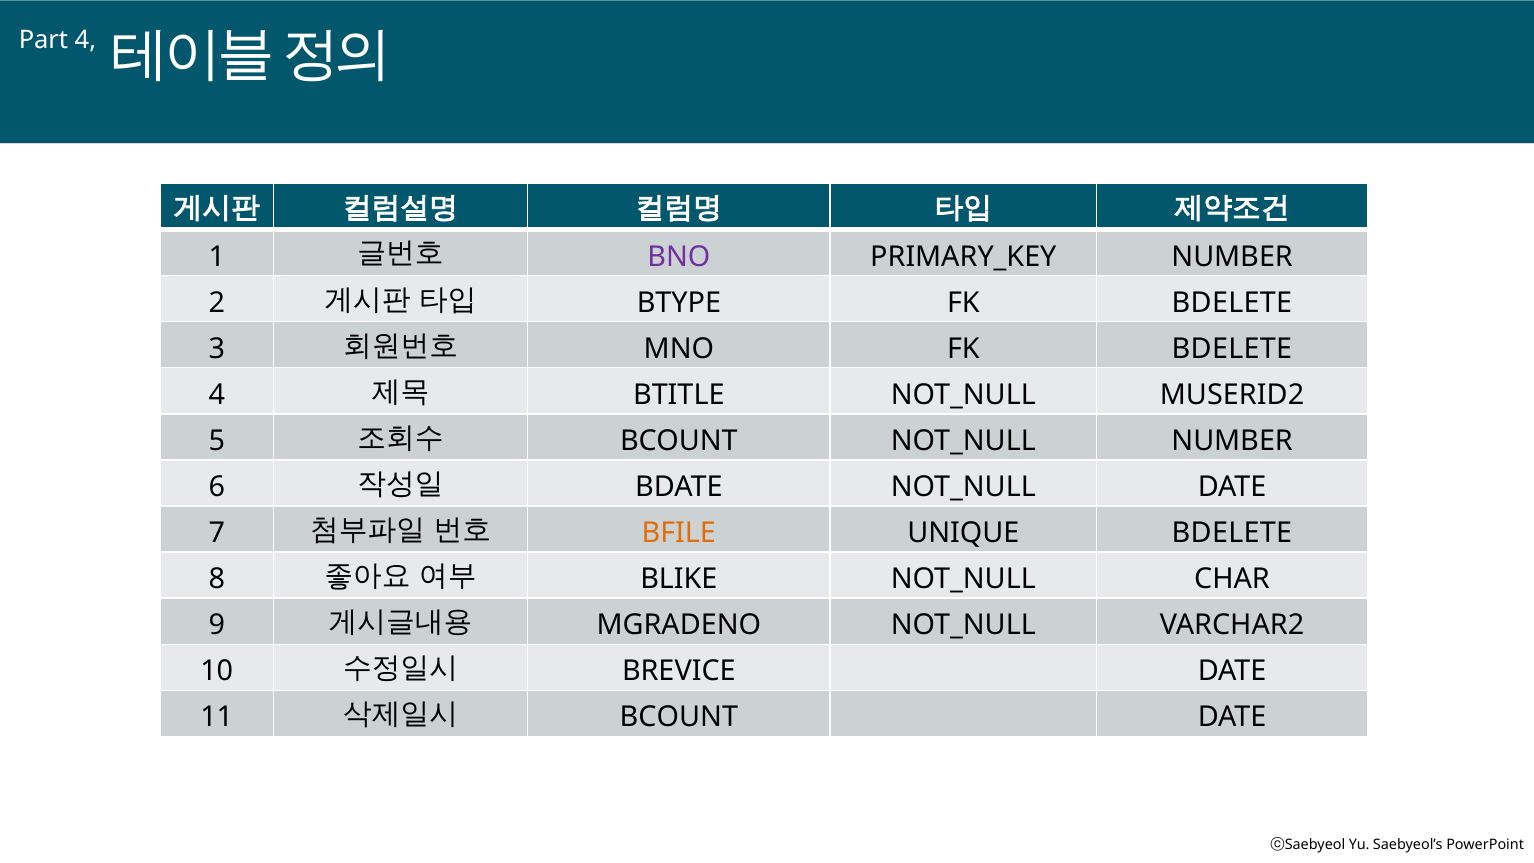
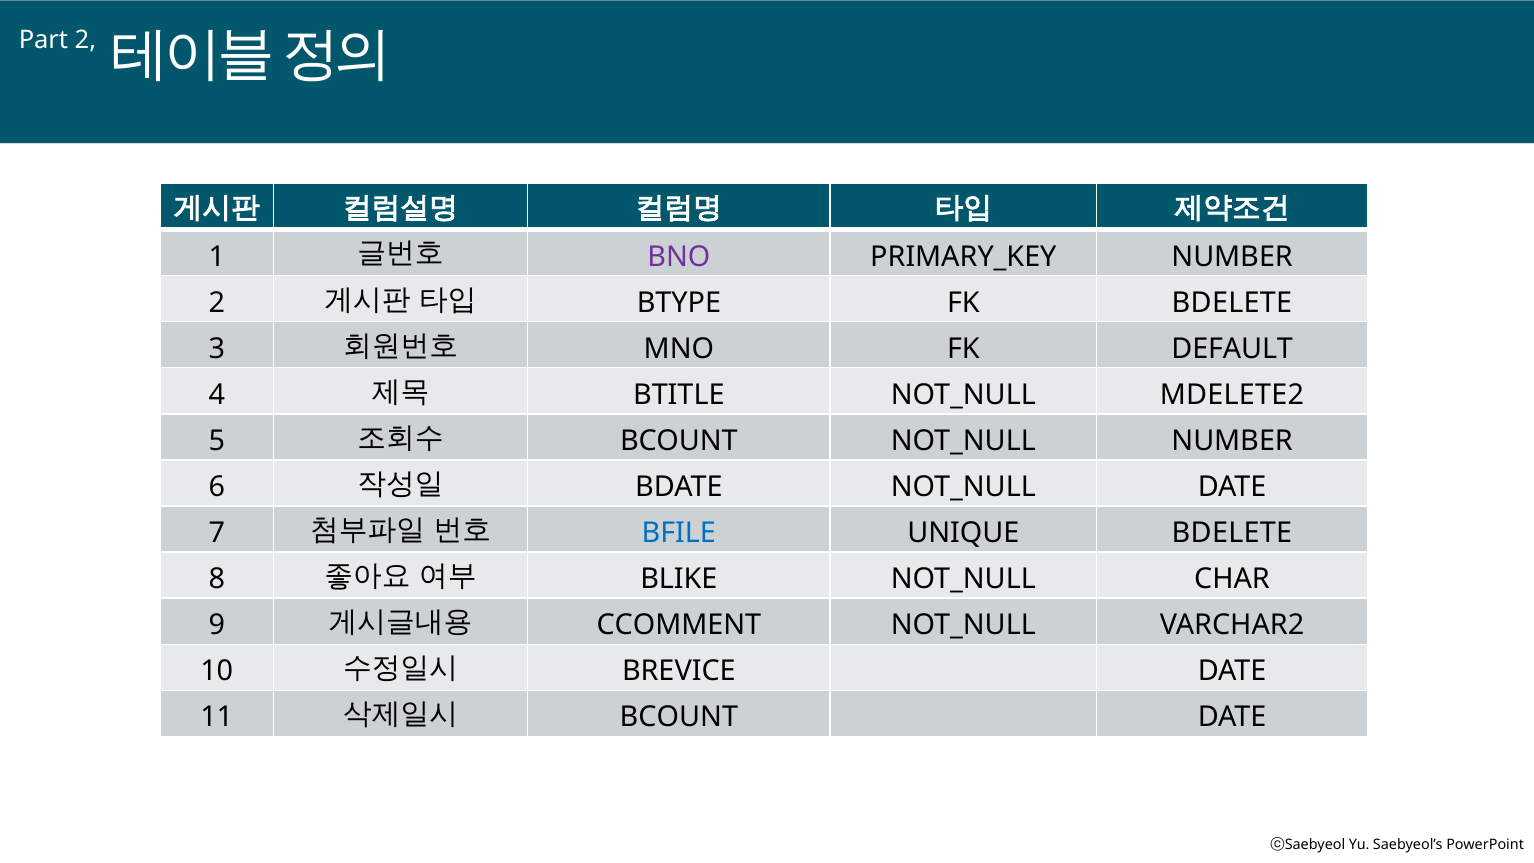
Part 4: 4 -> 2 (85, 40)
MNO FK BDELETE: BDELETE -> DEFAULT (1232, 349)
MUSERID2: MUSERID2 -> MDELETE2 (1232, 395)
BFILE colour: orange -> blue (679, 533)
MGRADENO: MGRADENO -> CCOMMENT (679, 625)
